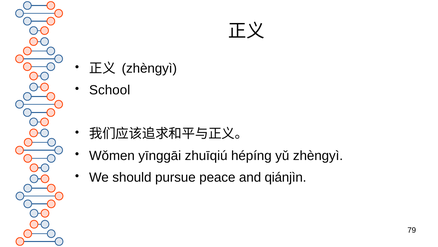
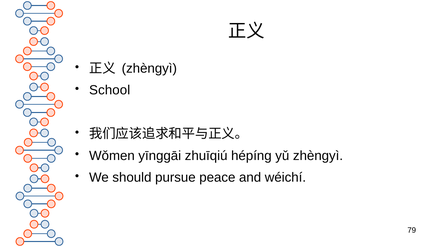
qiánjìn: qiánjìn -> wéichí (285, 177)
